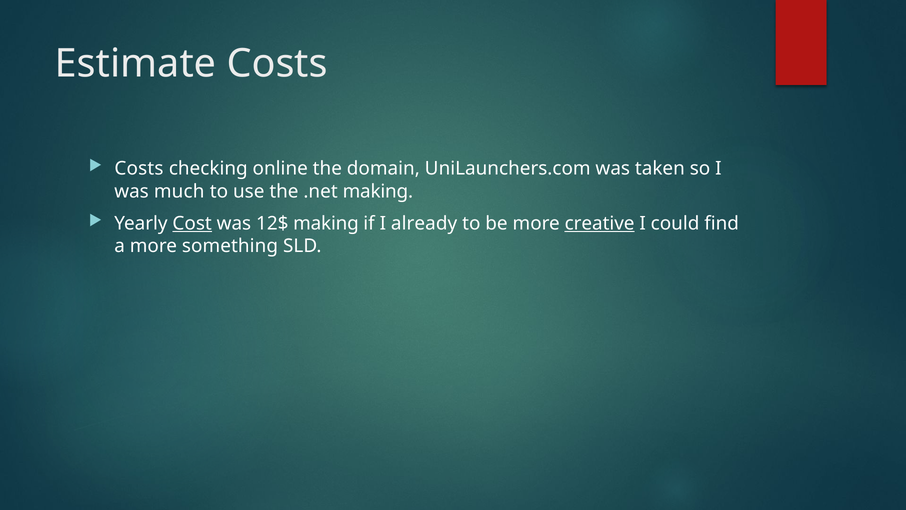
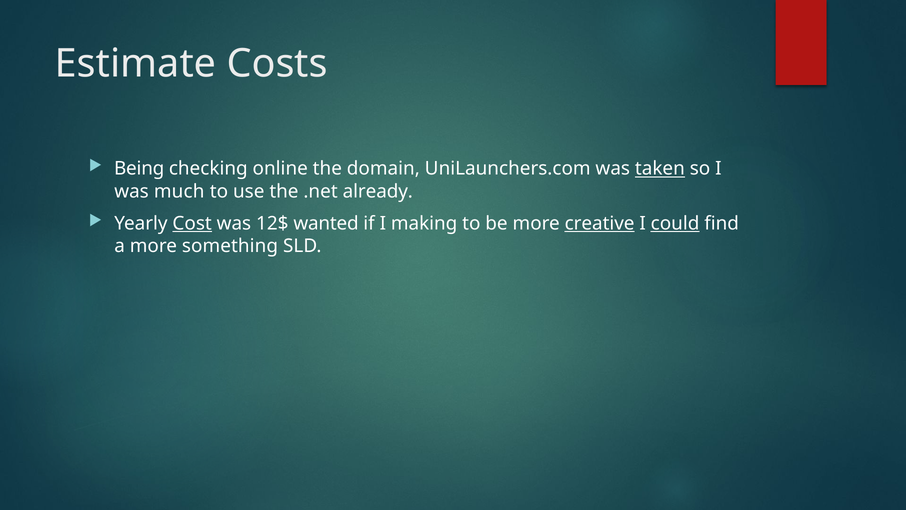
Costs: Costs -> Being (139, 169)
taken underline: none -> present (660, 169)
.net making: making -> already (378, 191)
12$ making: making -> wanted (326, 223)
already: already -> making (424, 223)
could underline: none -> present (675, 223)
